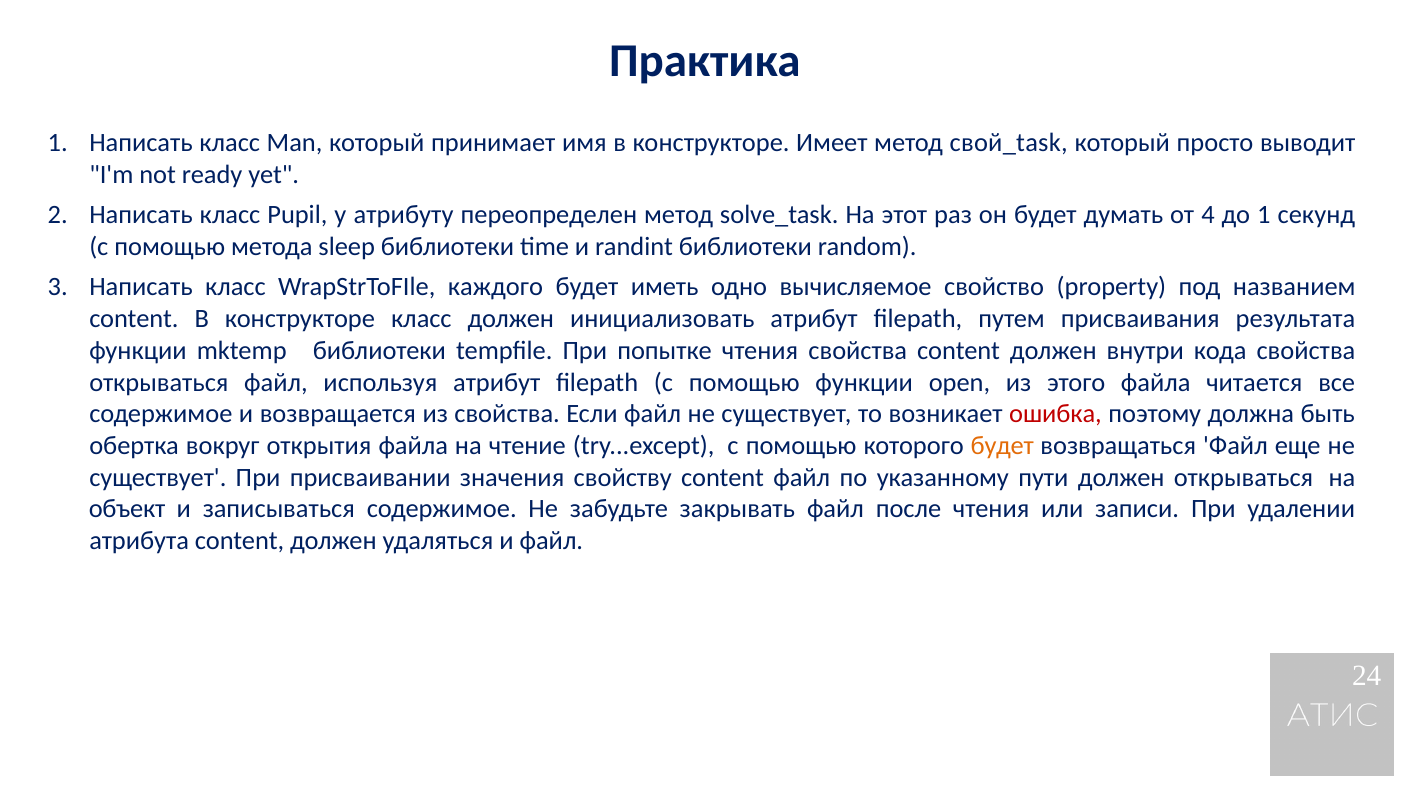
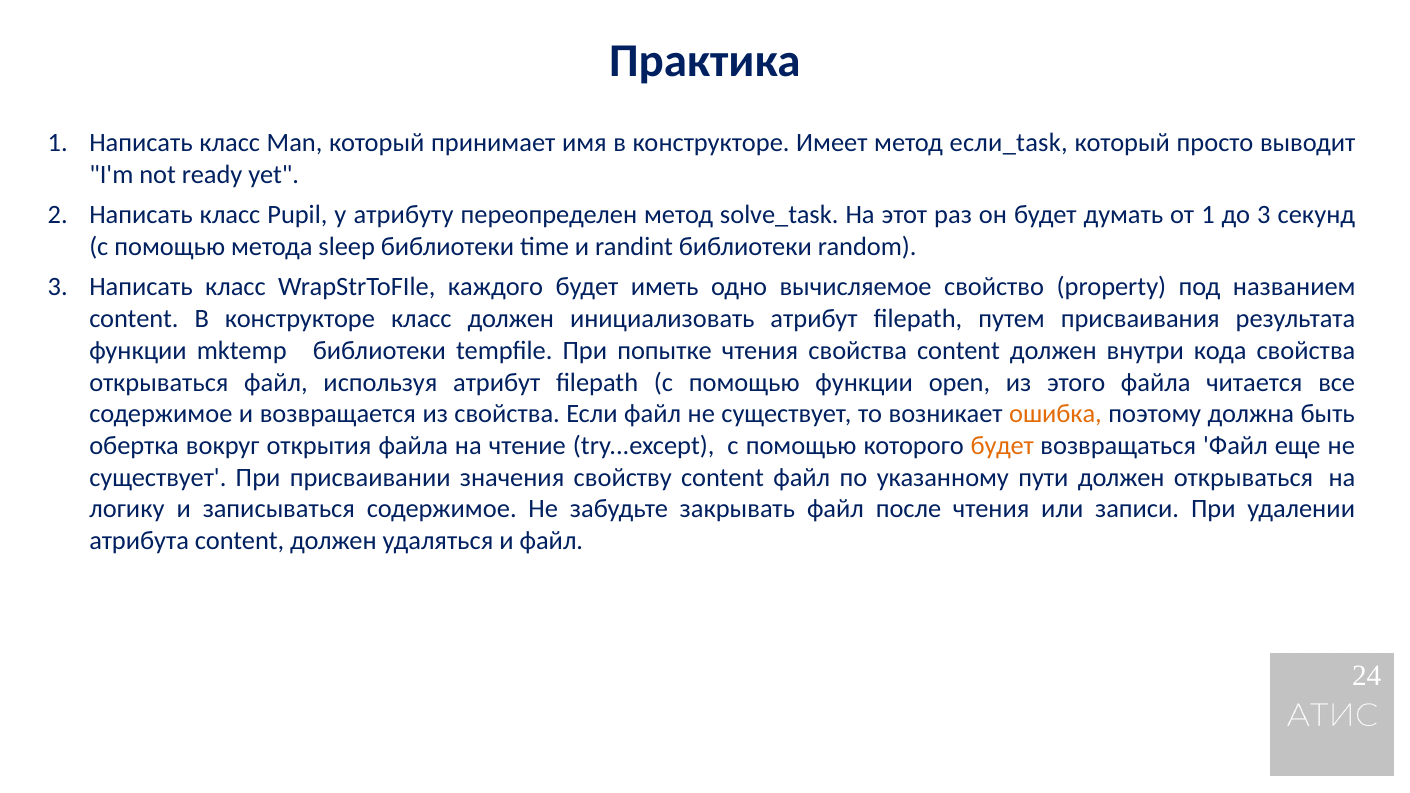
свой_task: свой_task -> если_task (1009, 143)
от 4: 4 -> 1 (1208, 215)
до 1: 1 -> 3 (1264, 215)
ошибка colour: red -> orange (1055, 414)
объект: объект -> логику (127, 509)
